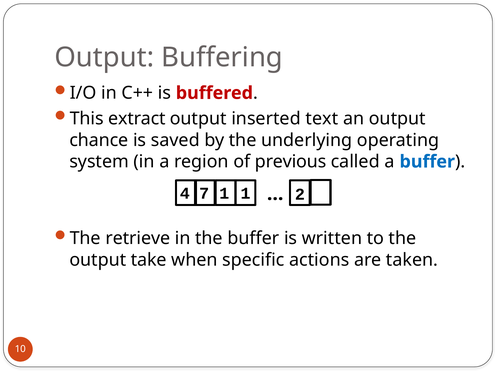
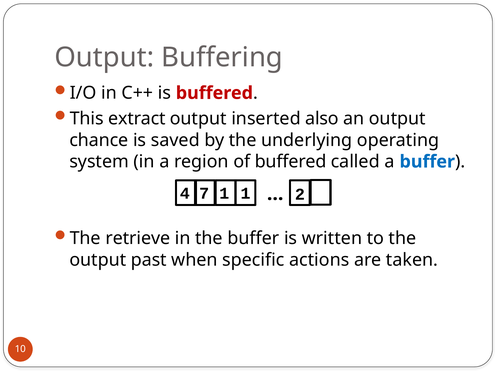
text: text -> also (322, 119)
of previous: previous -> buffered (291, 162)
take: take -> past (149, 260)
